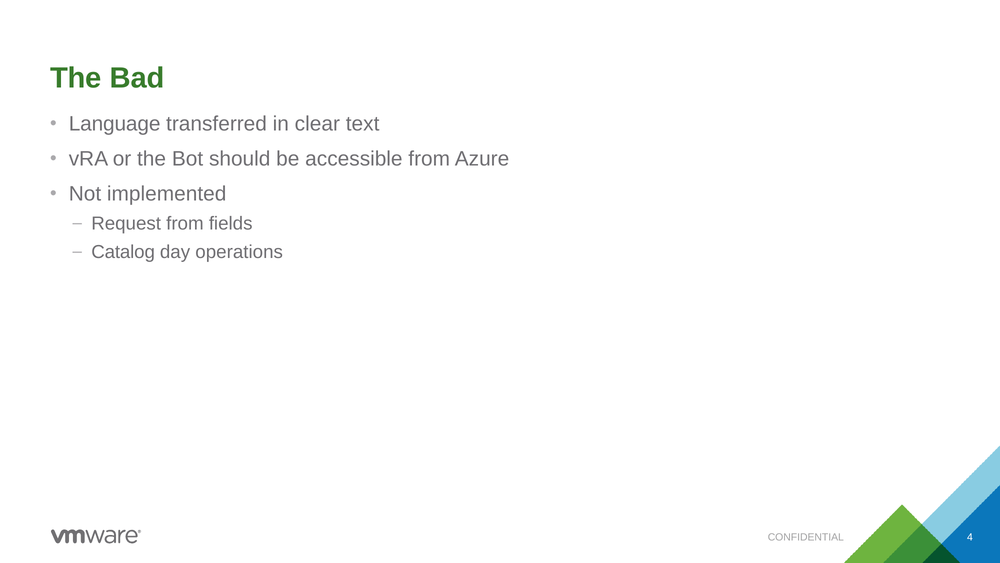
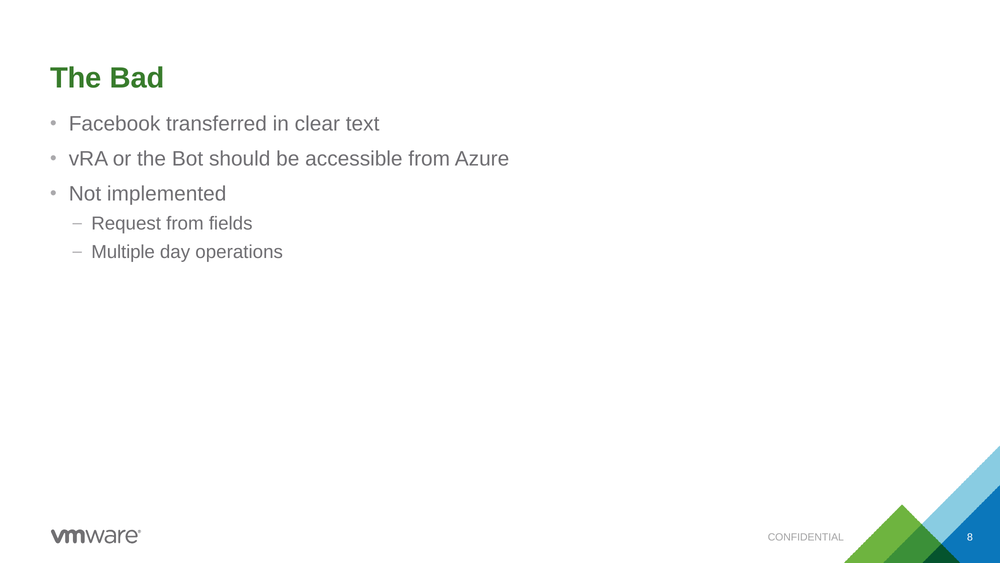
Language: Language -> Facebook (115, 124)
Catalog: Catalog -> Multiple (123, 252)
4: 4 -> 8 (970, 537)
